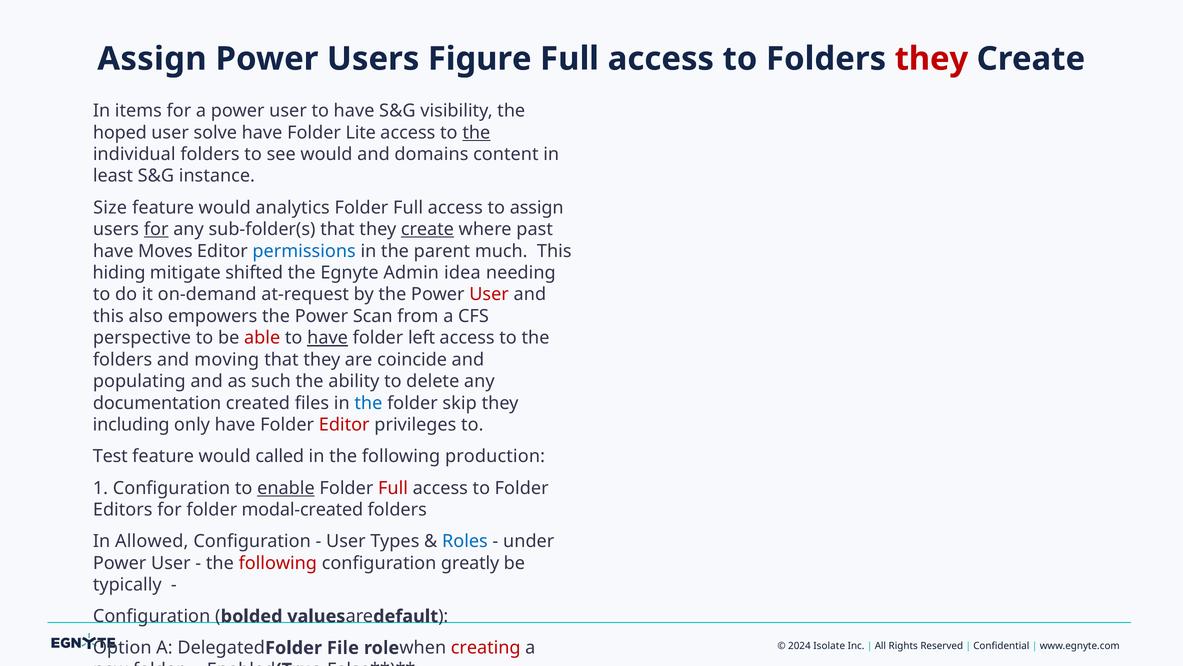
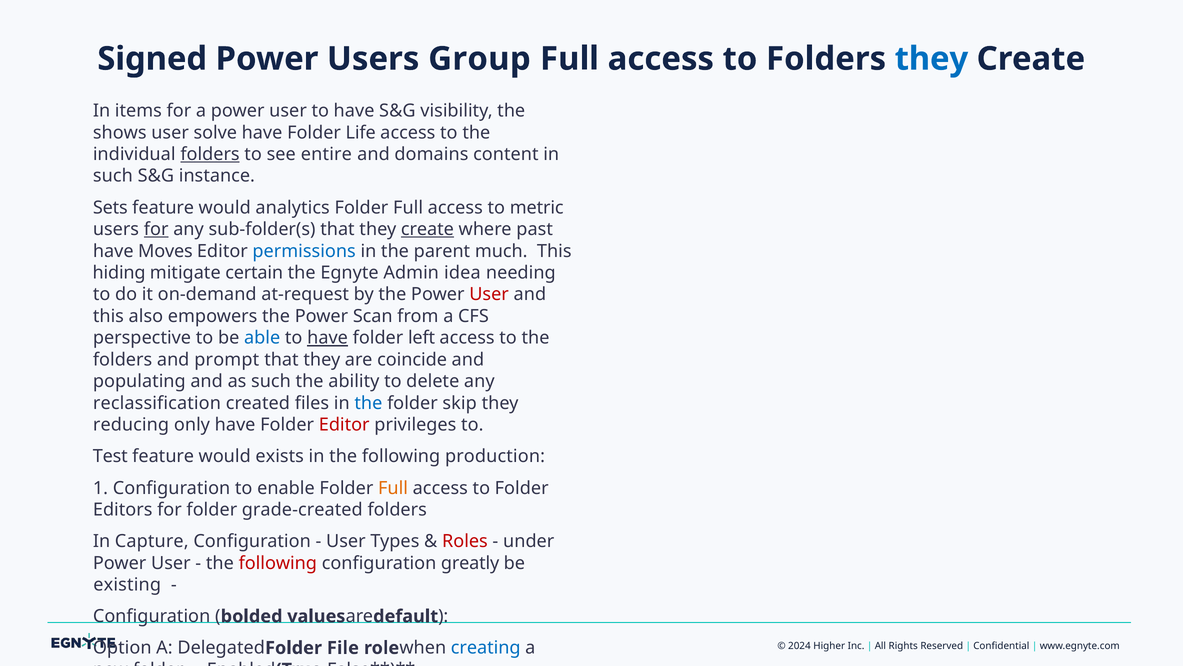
Assign: Assign -> Signed (152, 59)
Figure: Figure -> Group (479, 59)
they colour: red -> blue (931, 59)
hoped: hoped -> shows (120, 132)
Lite: Lite -> Life (361, 132)
the underline: present -> none (476, 132)
folders underline: none -> present (210, 154)
see would: would -> entire (326, 154)
least: least -> such (113, 176)
Size: Size -> Sets (110, 207)
to assign: assign -> metric (537, 207)
shifted: shifted -> certain (254, 273)
able colour: red -> blue (262, 338)
moving: moving -> prompt (227, 359)
documentation: documentation -> reclassification (157, 403)
including: including -> reducing (131, 424)
called: called -> exists (280, 456)
enable underline: present -> none (286, 488)
Full colour: red -> orange (393, 488)
modal-created: modal-created -> grade-created (302, 509)
Allowed: Allowed -> Capture (152, 541)
Roles colour: blue -> red (465, 541)
typically: typically -> existing (127, 584)
creating colour: red -> blue (486, 647)
Isolate: Isolate -> Higher (829, 645)
